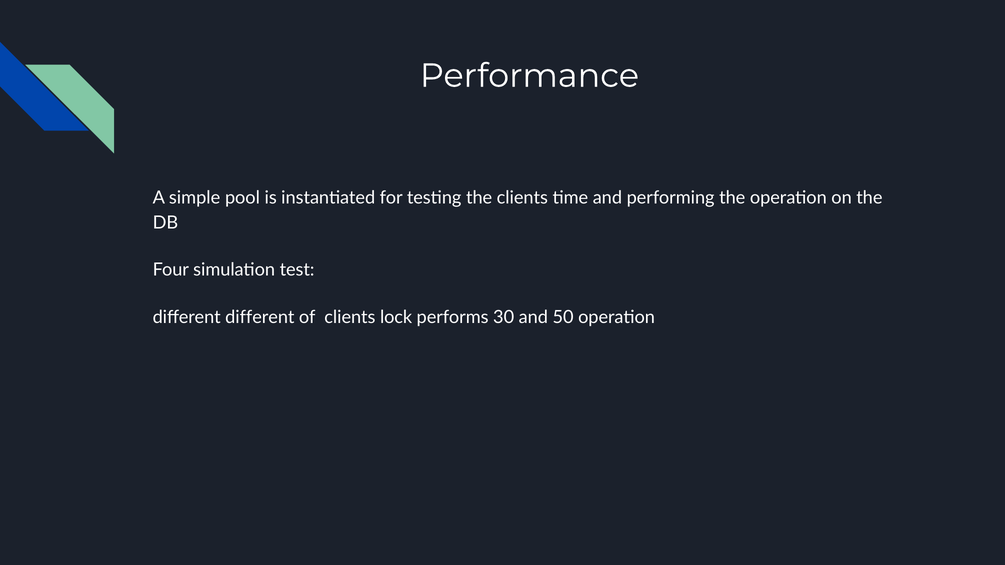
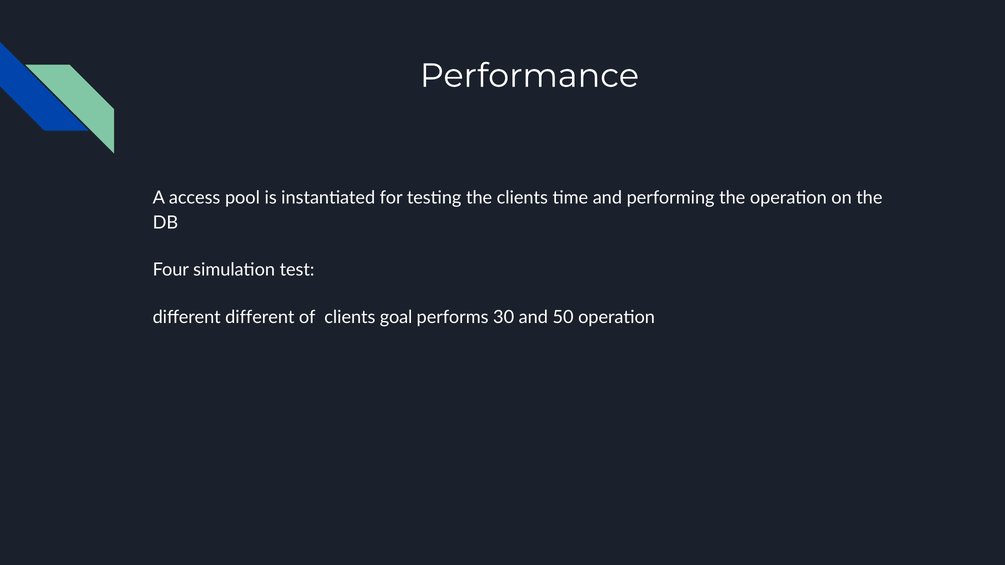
simple: simple -> access (195, 198)
lock: lock -> goal (396, 318)
